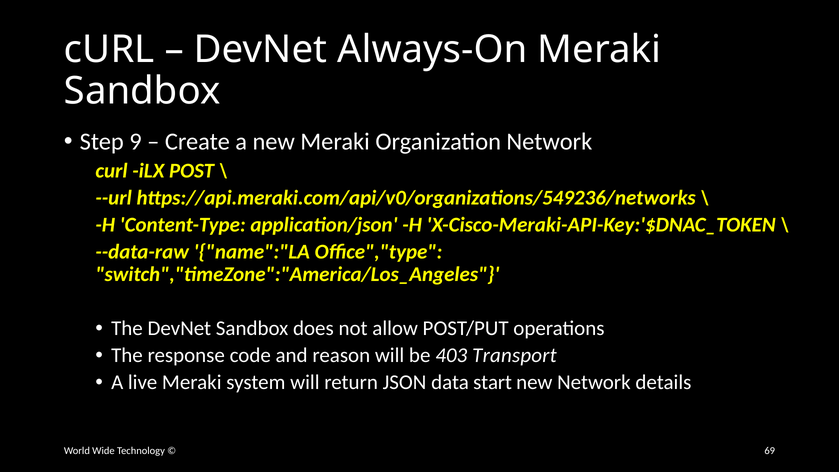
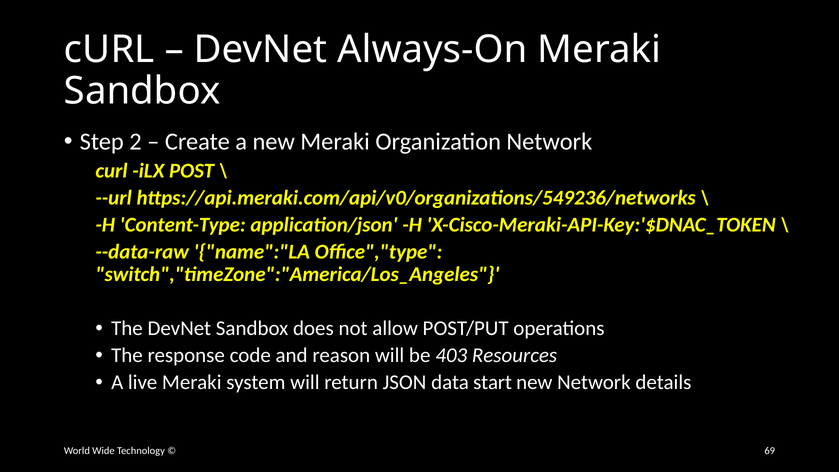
9: 9 -> 2 (135, 142)
Transport: Transport -> Resources (515, 355)
